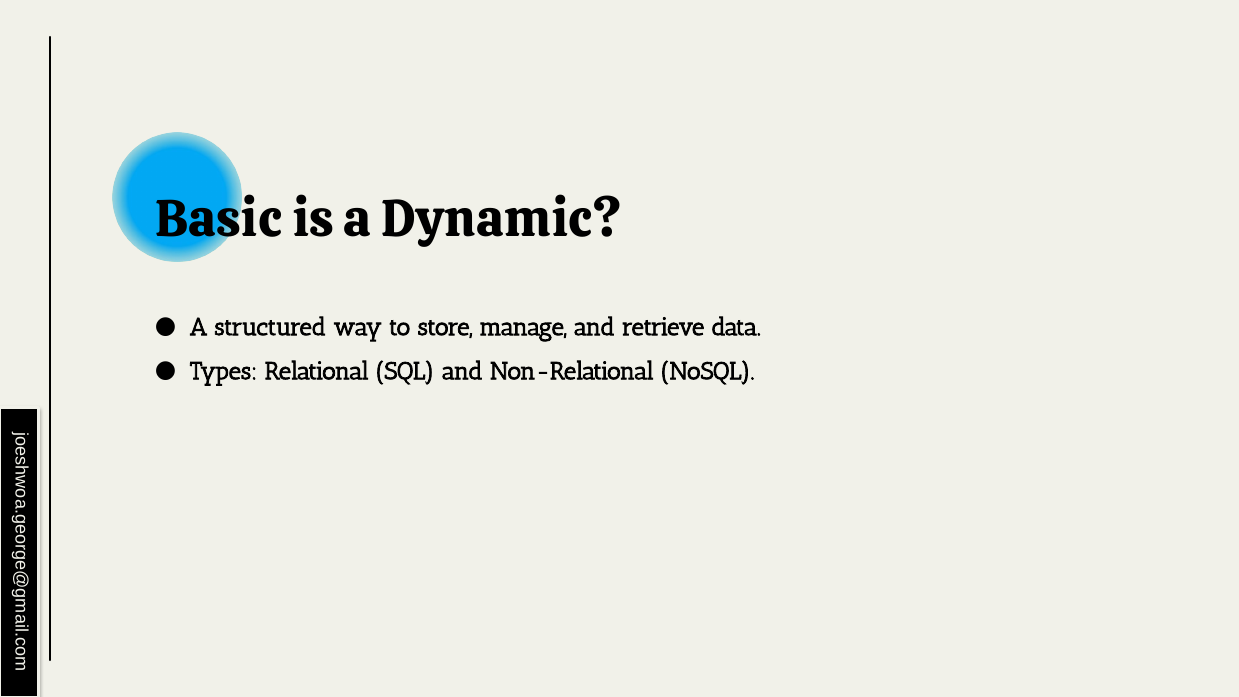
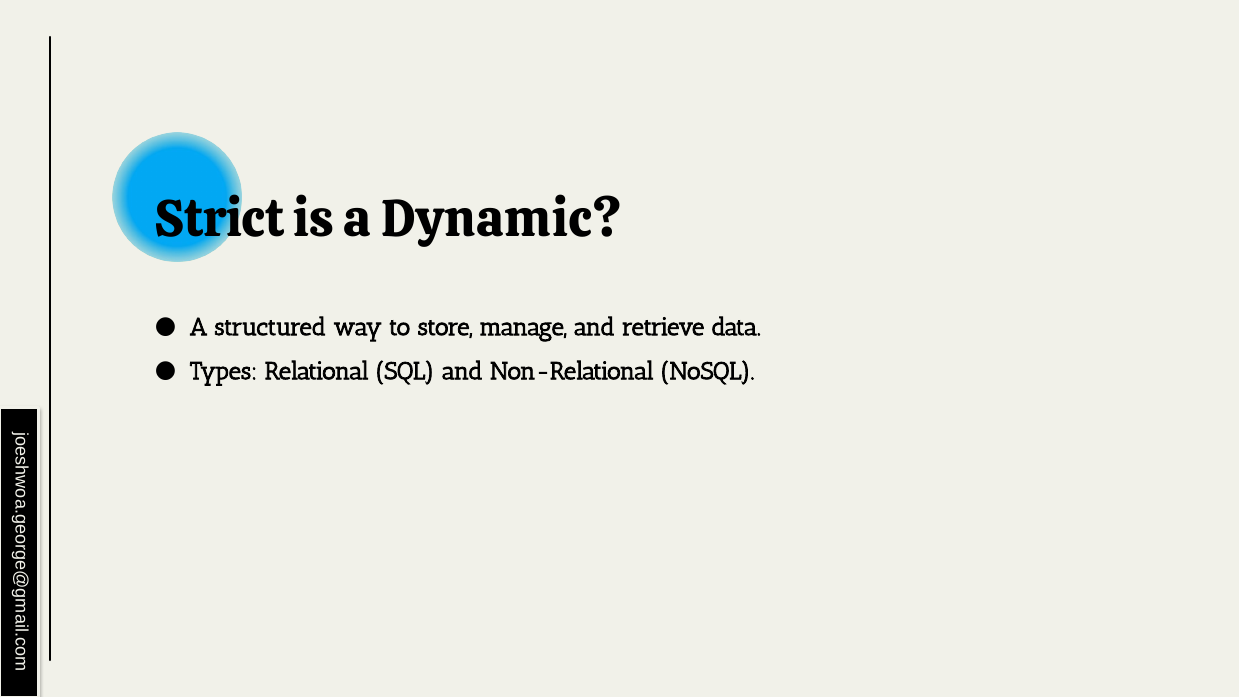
Basic: Basic -> Strict (220, 219)
